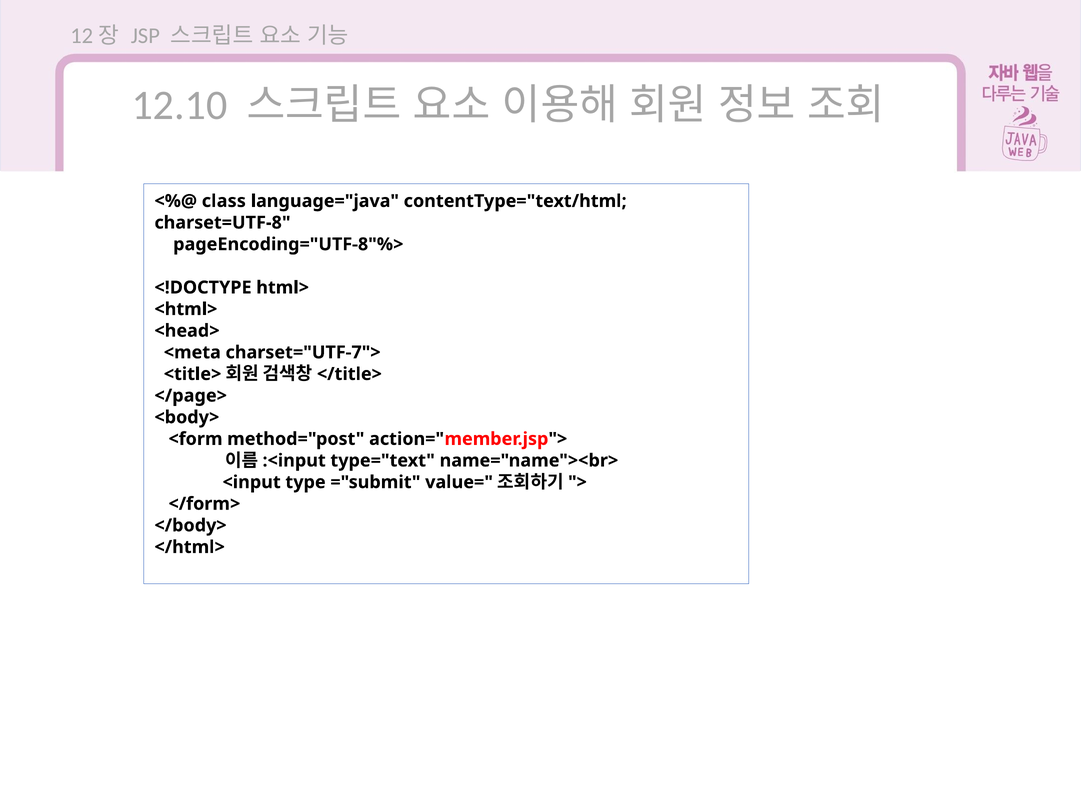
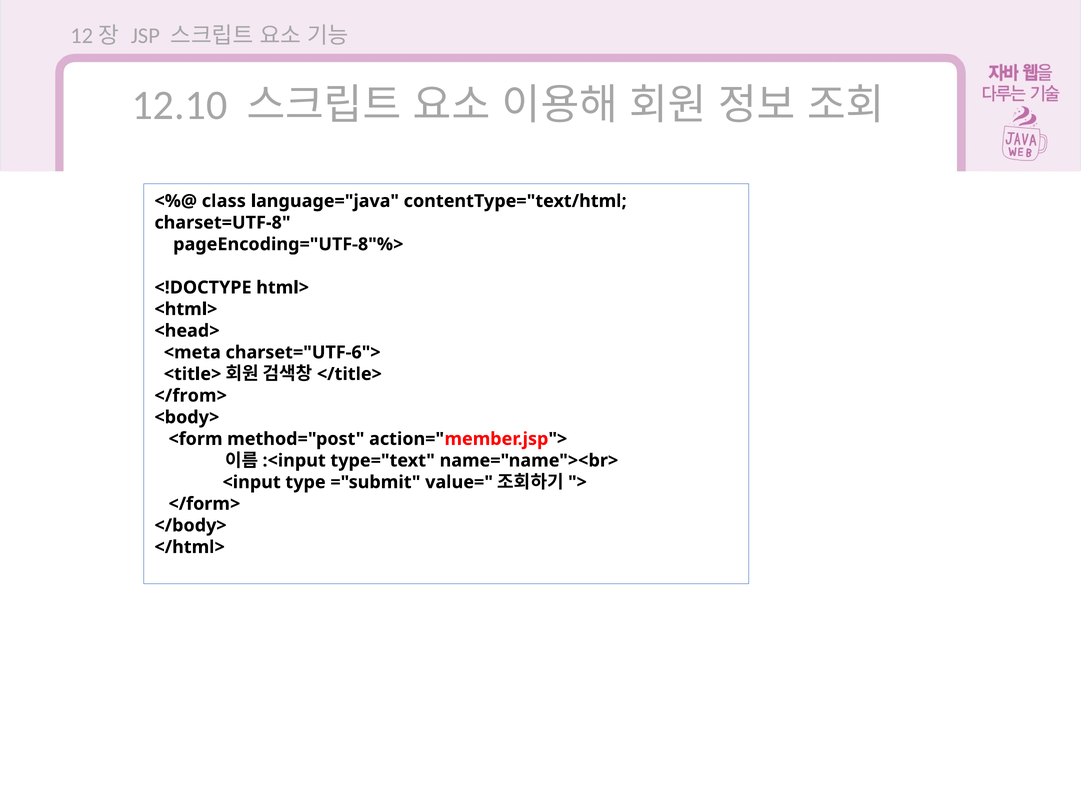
charset="UTF-7">: charset="UTF-7"> -> charset="UTF-6"> (303, 352)
</page>: </page> -> </from> (191, 396)
